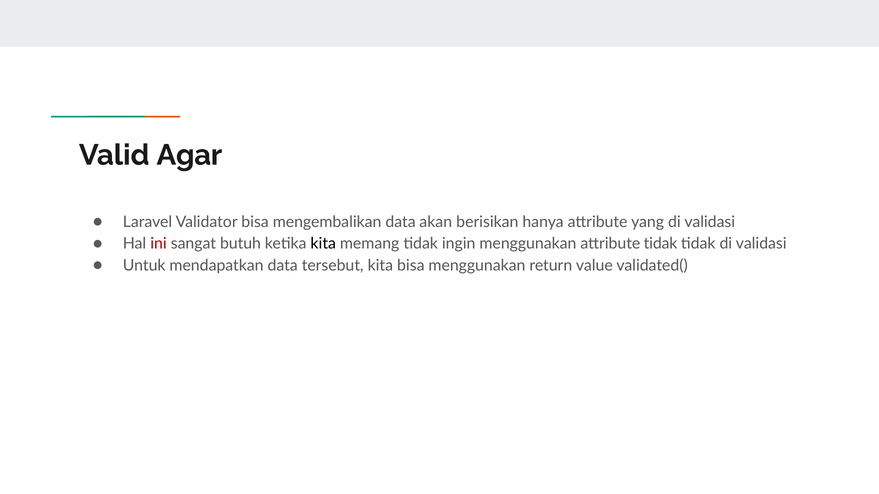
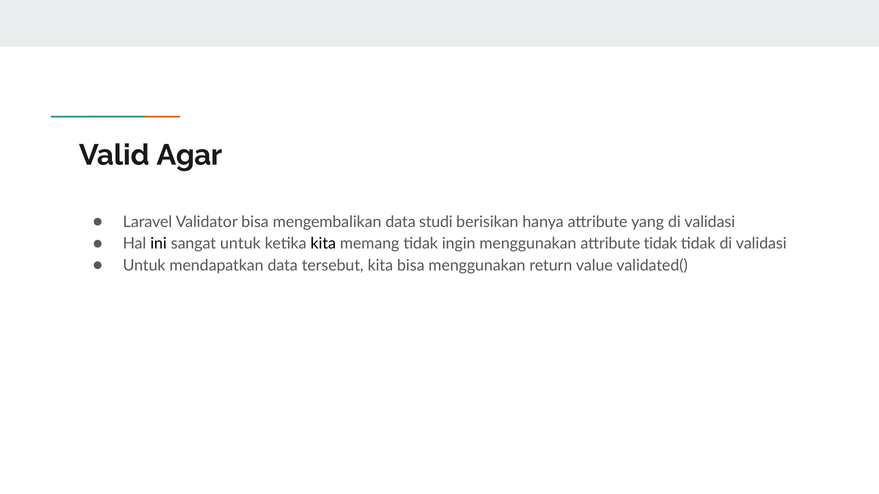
akan: akan -> studi (436, 222)
ini colour: red -> black (158, 244)
sangat butuh: butuh -> untuk (240, 244)
